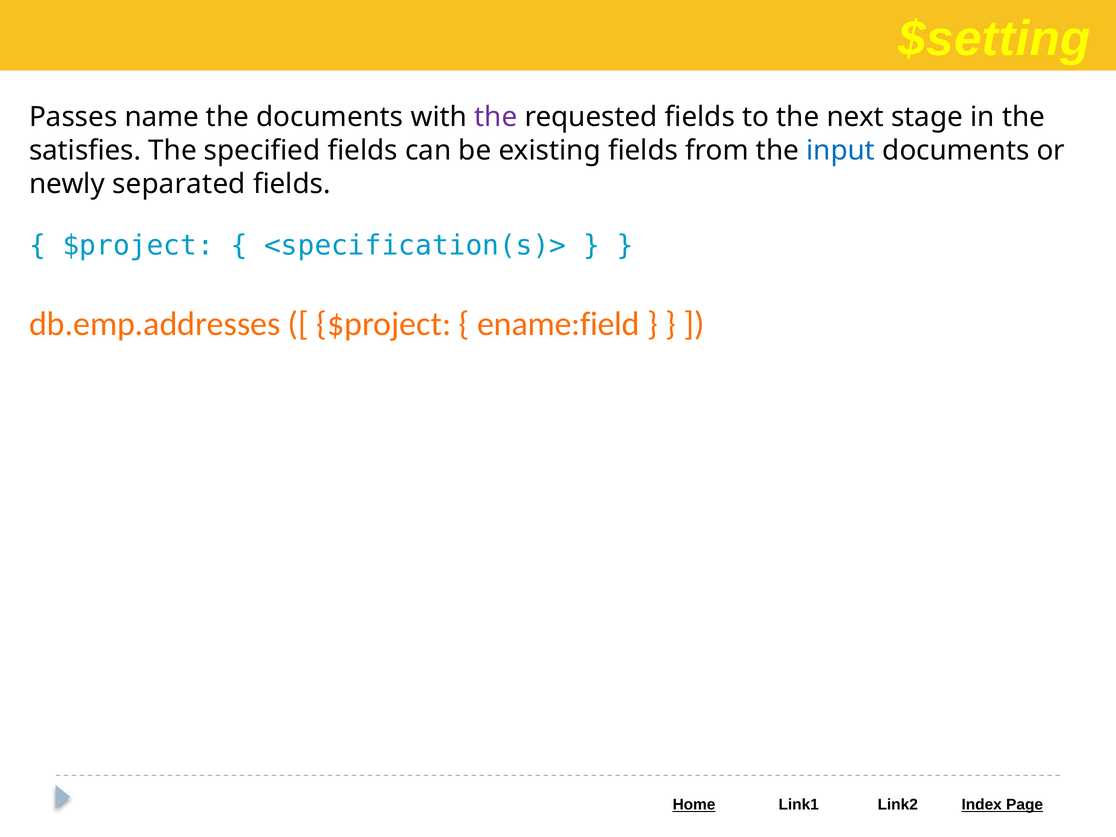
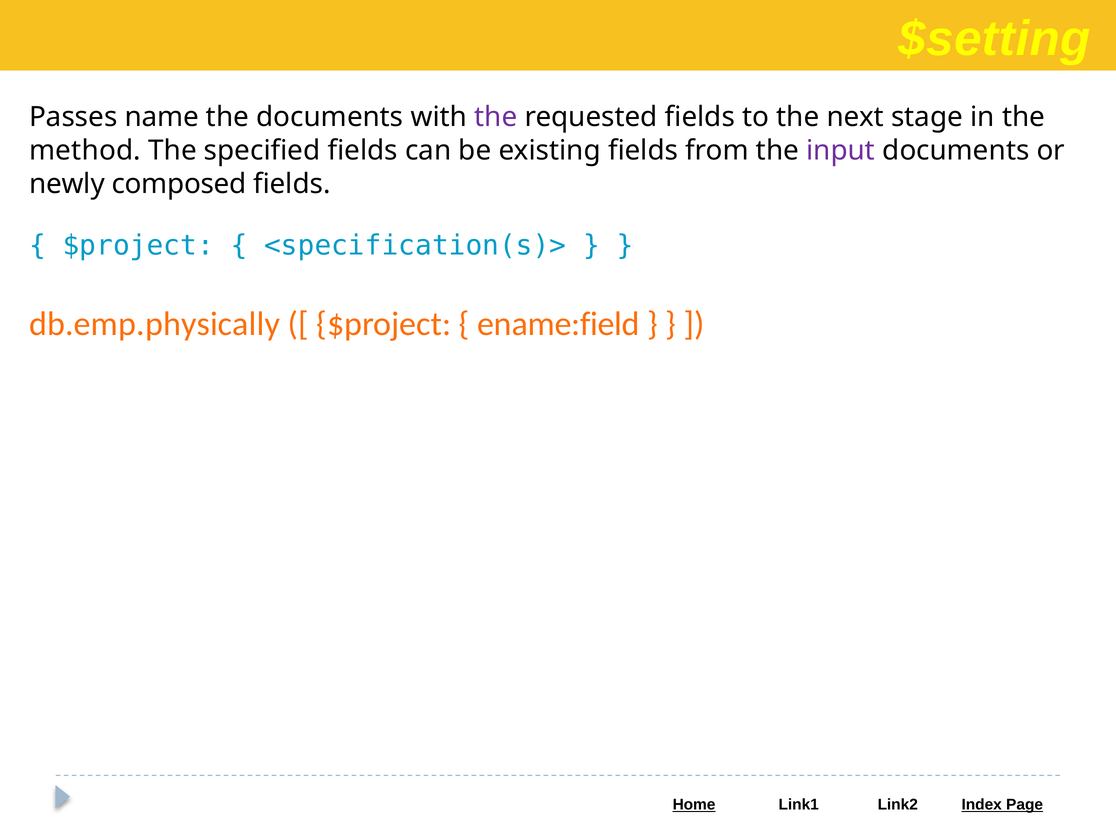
satisfies: satisfies -> method (85, 151)
input colour: blue -> purple (841, 151)
separated: separated -> composed (179, 184)
db.emp.addresses: db.emp.addresses -> db.emp.physically (155, 324)
